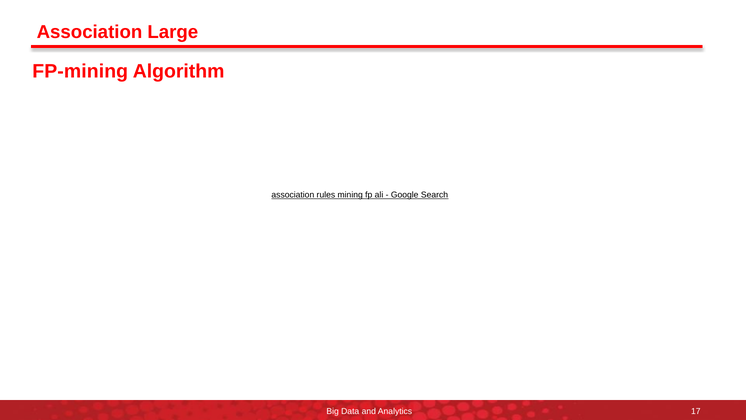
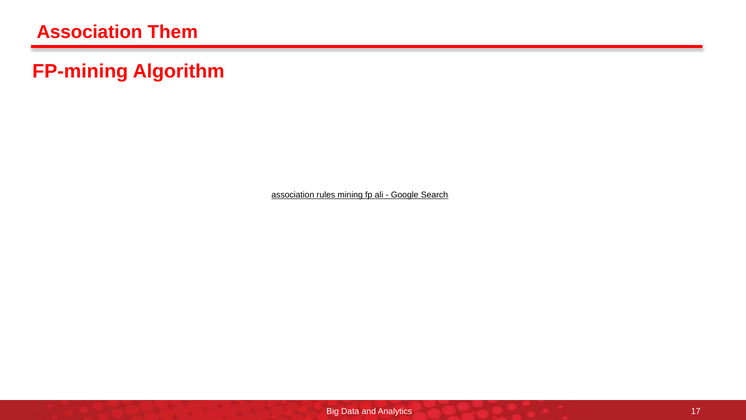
Large: Large -> Them (173, 32)
